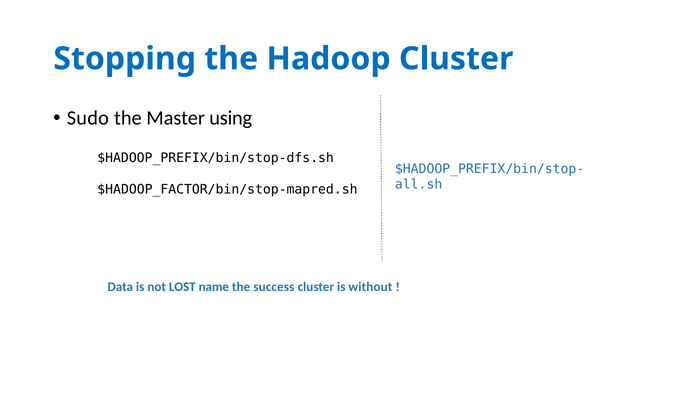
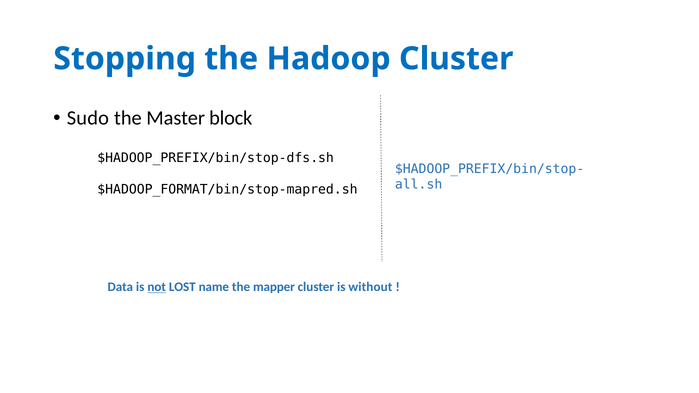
using: using -> block (231, 118)
$HADOOP_FACTOR/bin/stop-mapred.sh: $HADOOP_FACTOR/bin/stop-mapred.sh -> $HADOOP_FORMAT/bin/stop-mapred.sh (227, 190)
not underline: none -> present (157, 287)
success: success -> mapper (274, 287)
